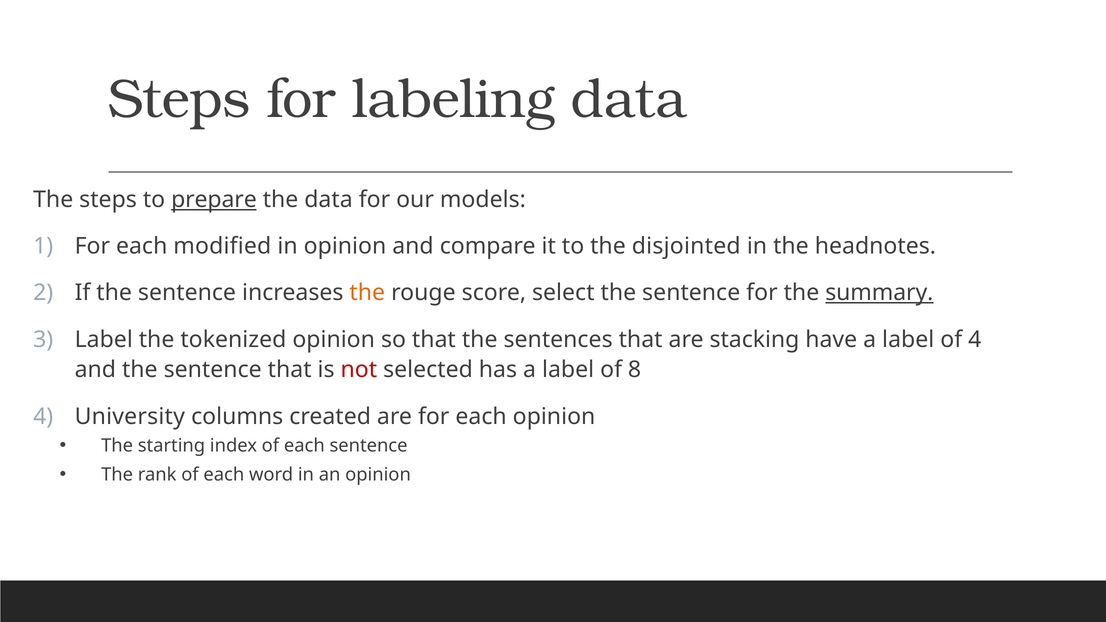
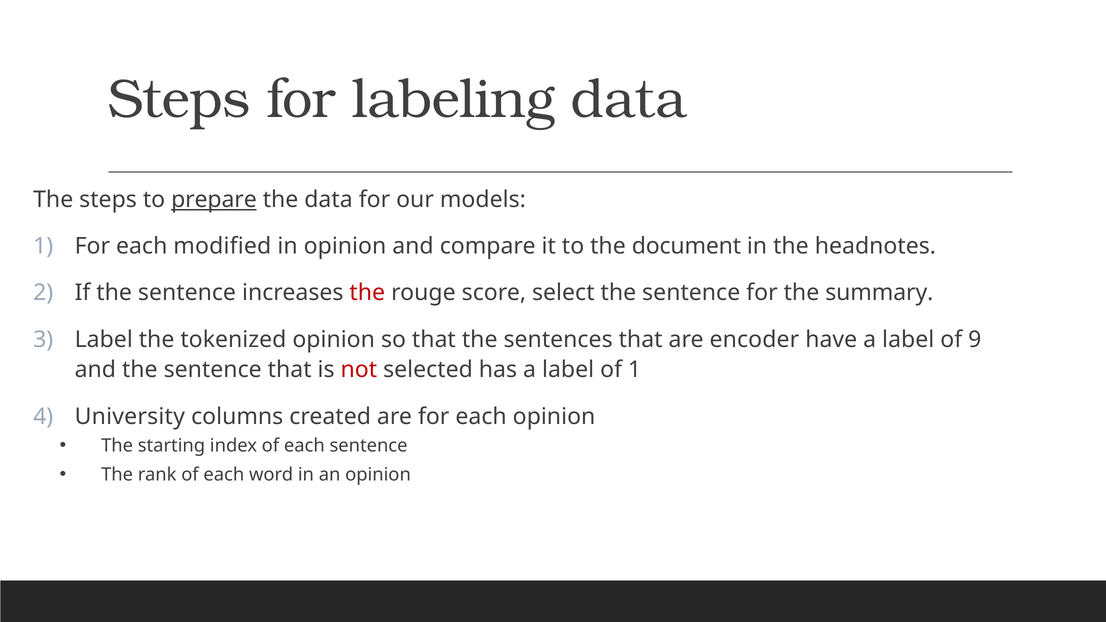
disjointed: disjointed -> document (686, 246)
the colour: orange -> red (367, 293)
summary underline: present -> none (879, 293)
stacking: stacking -> encoder (754, 340)
of 4: 4 -> 9 (975, 340)
of 8: 8 -> 1 (635, 370)
